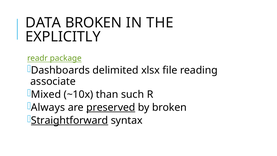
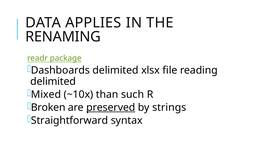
DATA BROKEN: BROKEN -> APPLIES (93, 23)
EXPLICITLY: EXPLICITLY -> RENAMING (63, 37)
associate: associate -> delimited (53, 81)
Always: Always -> Broken (48, 107)
by broken: broken -> strings (169, 107)
Straightforward underline: present -> none (70, 120)
